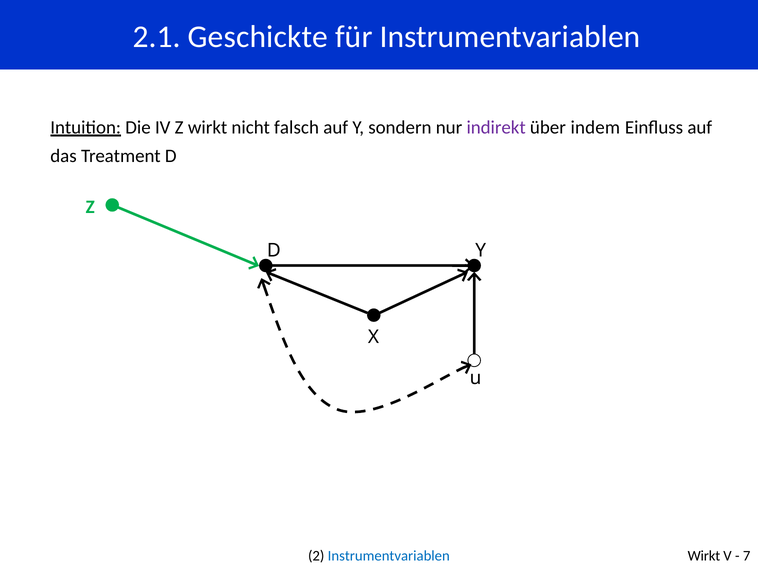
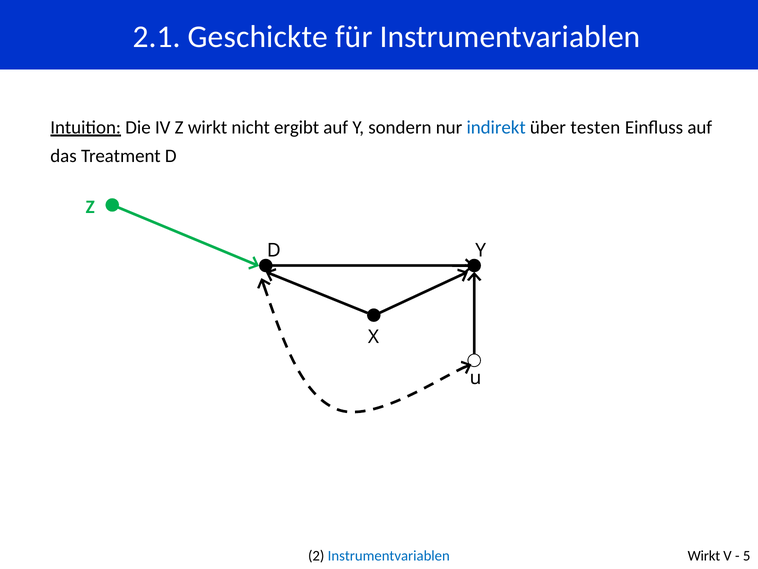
falsch: falsch -> ergibt (297, 127)
indirekt colour: purple -> blue (496, 127)
indem: indem -> testen (595, 127)
7: 7 -> 5 (747, 555)
